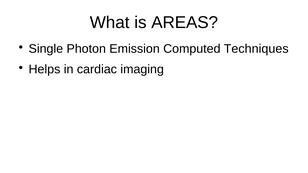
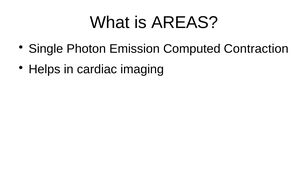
Techniques: Techniques -> Contraction (256, 49)
